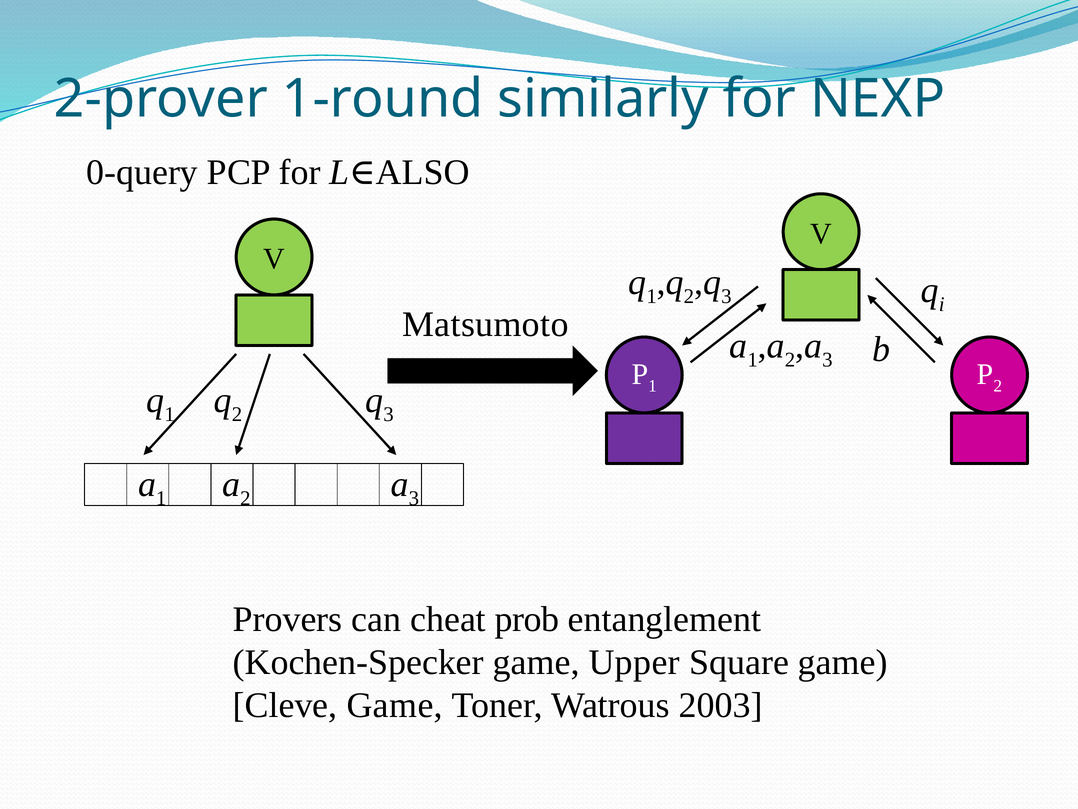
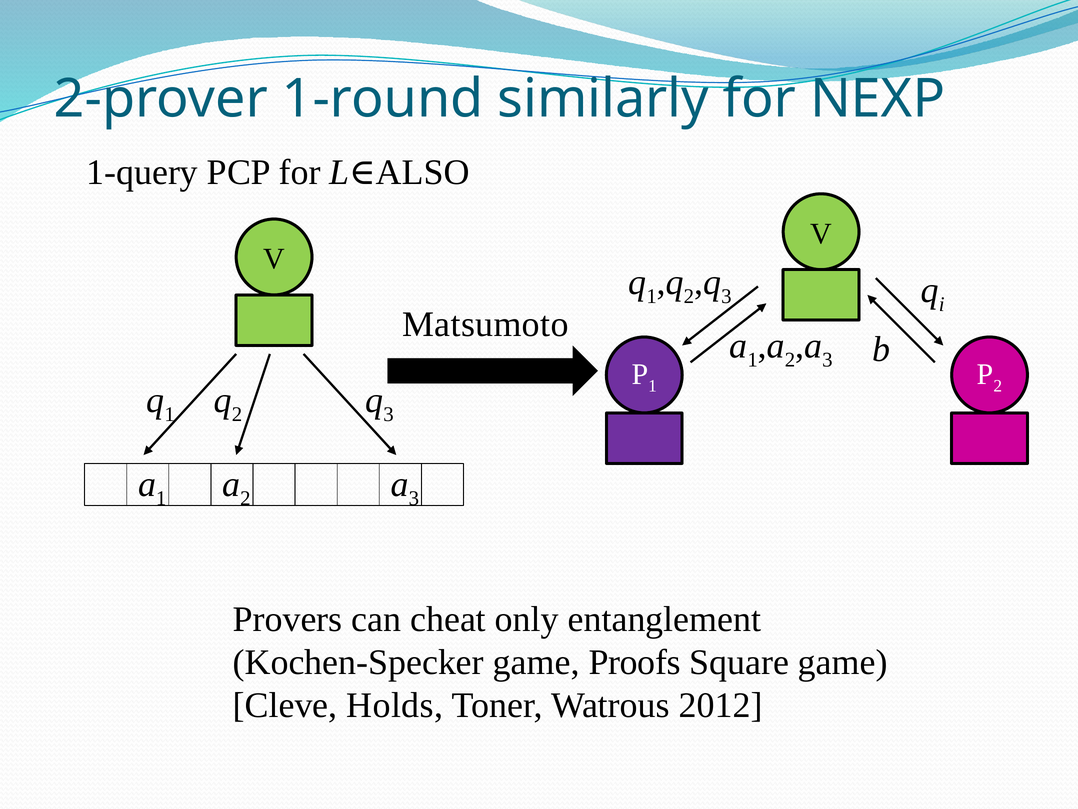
0-query: 0-query -> 1-query (142, 173)
prob: prob -> only (527, 619)
Upper: Upper -> Proofs (635, 662)
Cleve Game: Game -> Holds (395, 705)
2003: 2003 -> 2012 (721, 705)
